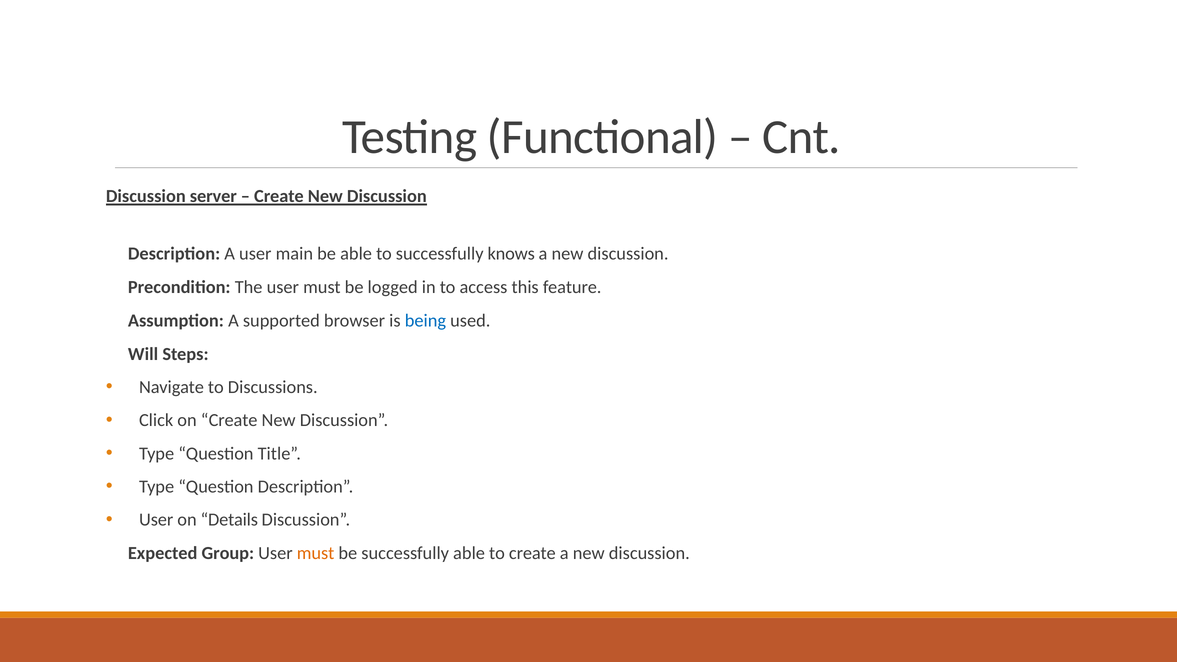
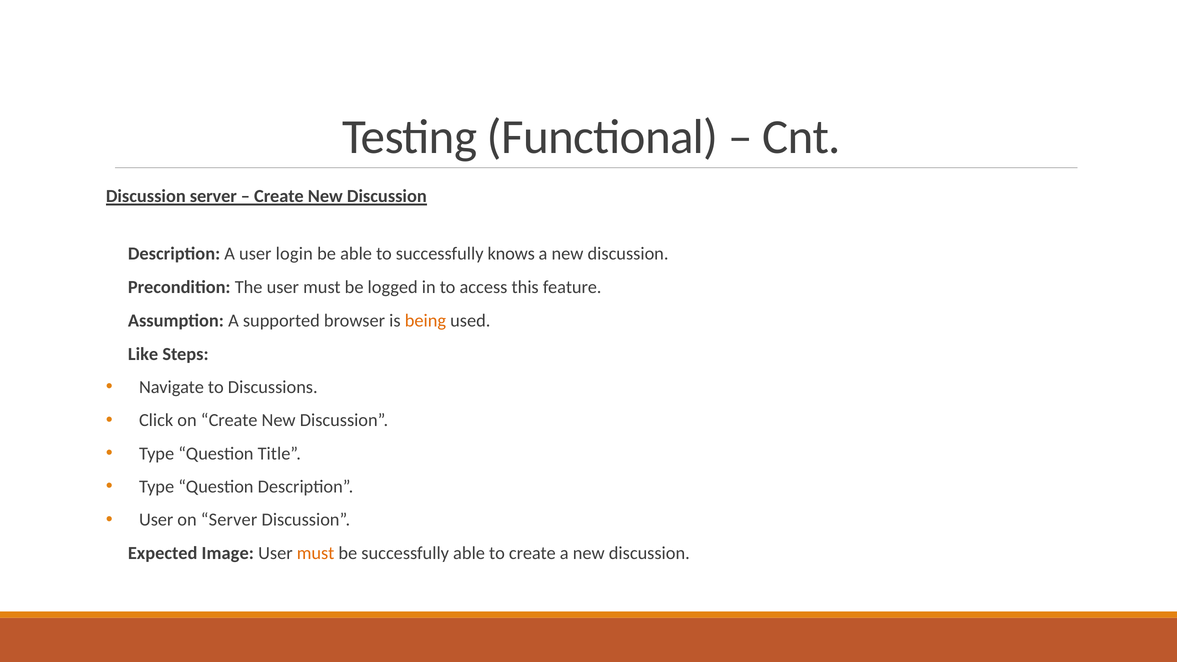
main: main -> login (294, 254)
being colour: blue -> orange (425, 321)
Will: Will -> Like (143, 354)
on Details: Details -> Server (229, 520)
Group: Group -> Image (228, 553)
